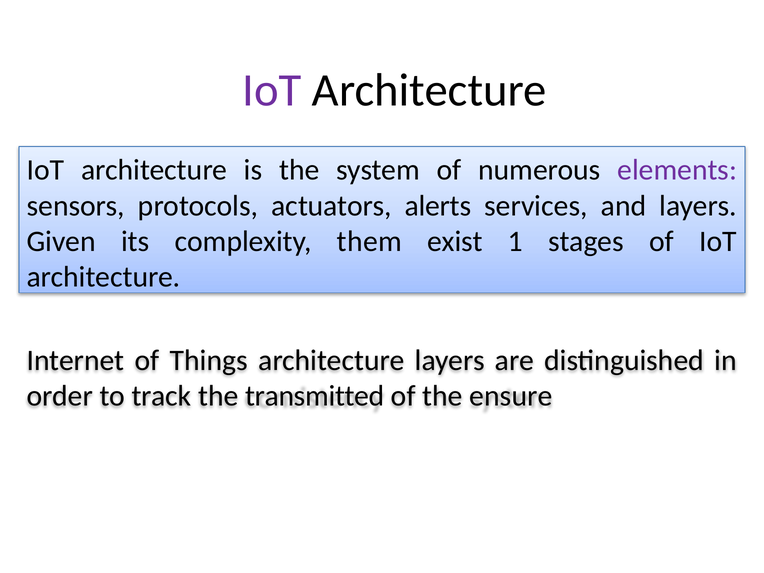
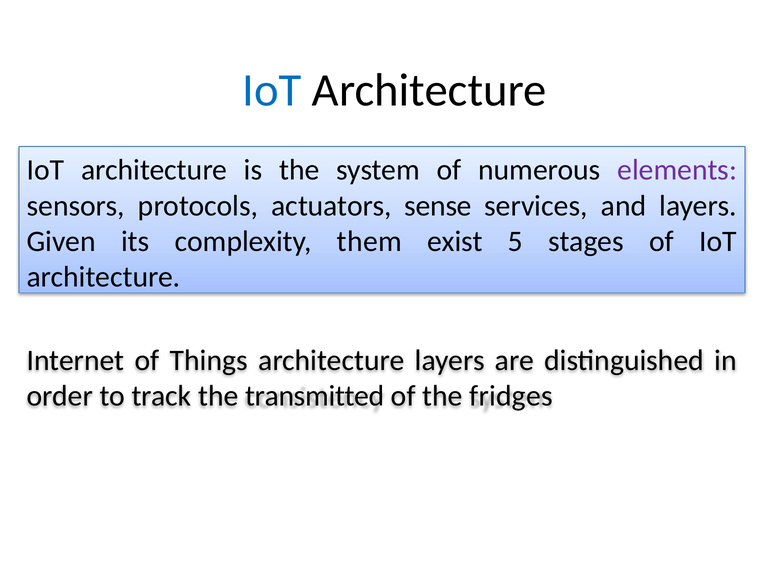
IoT colour: purple -> blue (272, 90)
alerts: alerts -> sense (438, 206)
1: 1 -> 5 (516, 242)
ensure: ensure -> fridges (511, 396)
